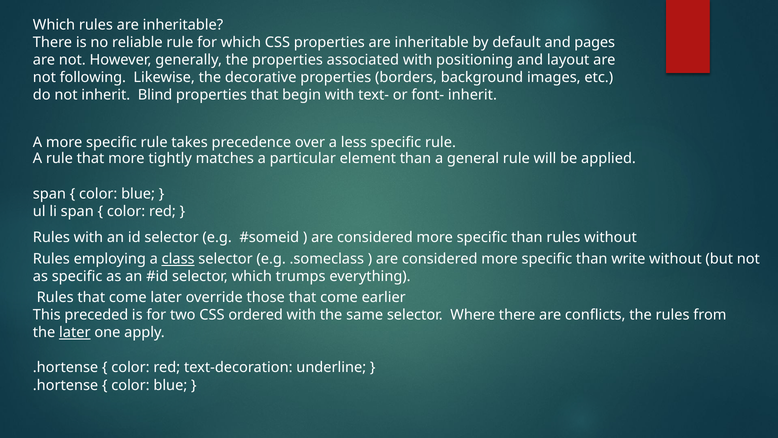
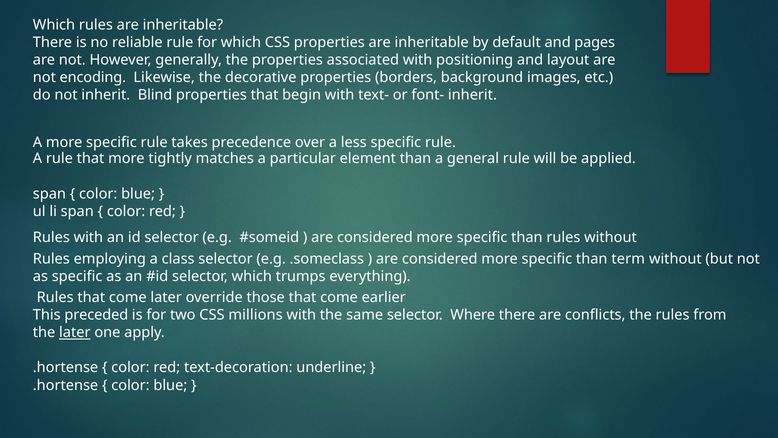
following: following -> encoding (93, 77)
class underline: present -> none (178, 259)
write: write -> term (628, 259)
ordered: ordered -> millions (256, 315)
